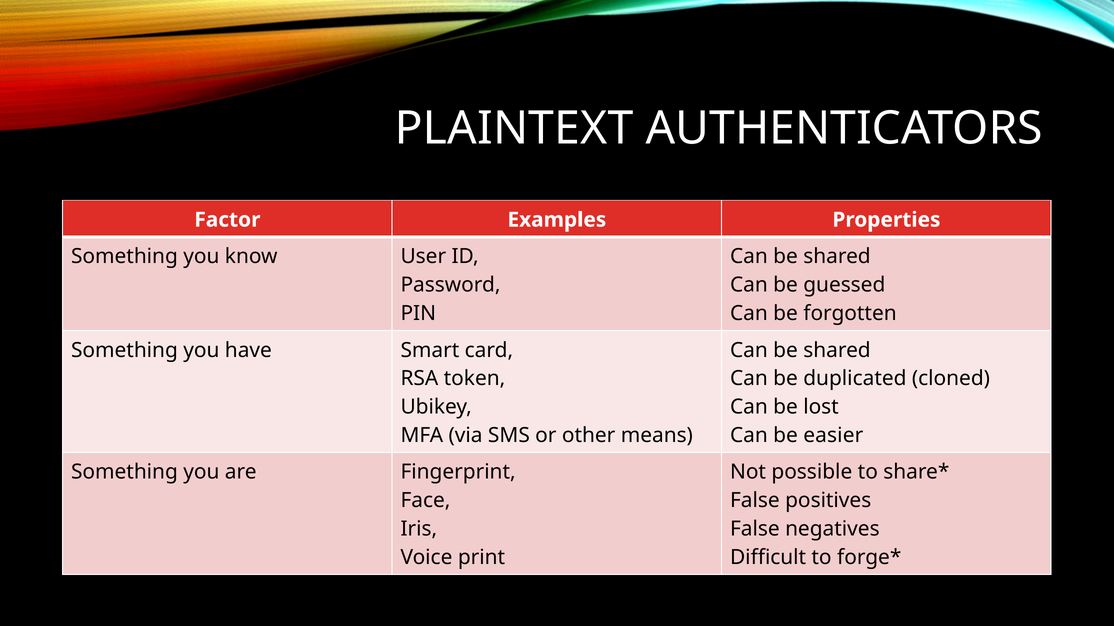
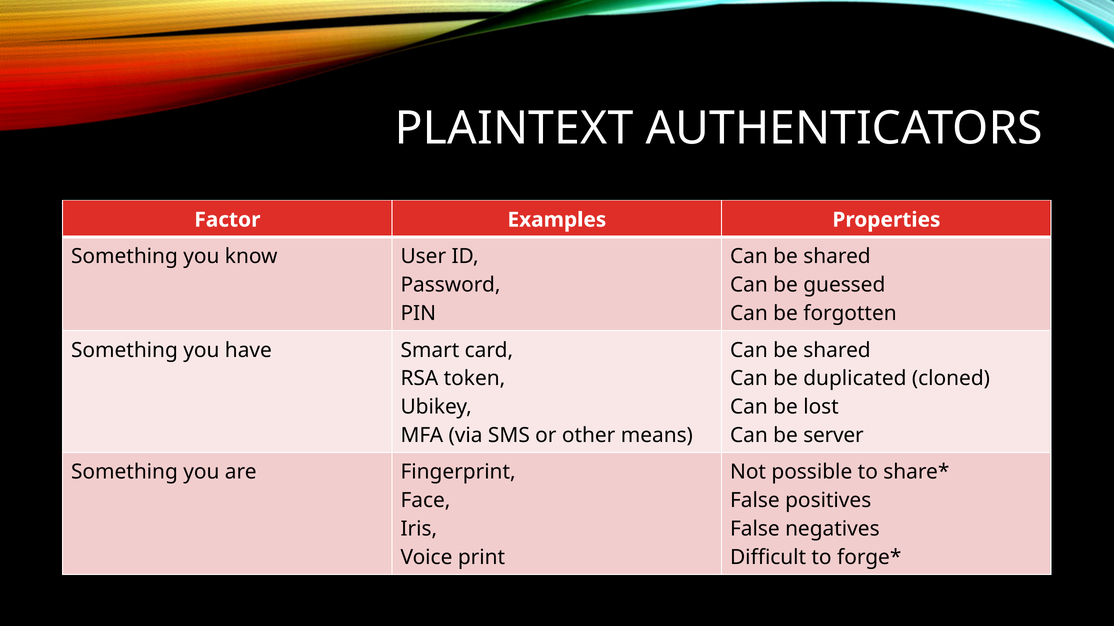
easier: easier -> server (833, 436)
